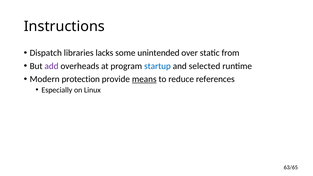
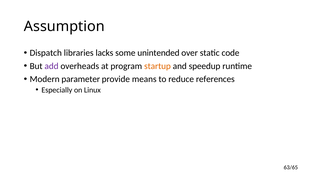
Instructions: Instructions -> Assumption (64, 26)
from: from -> code (230, 53)
startup colour: blue -> orange (157, 66)
selected: selected -> speedup (205, 66)
protection: protection -> parameter (81, 79)
means underline: present -> none (144, 79)
